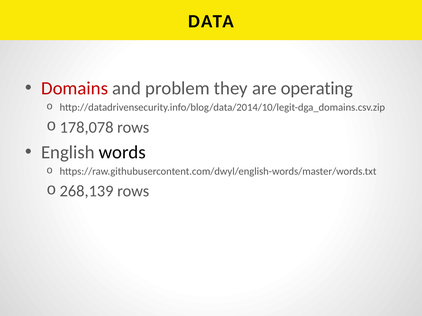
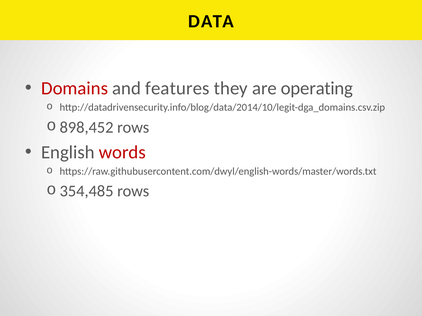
problem: problem -> features (177, 89)
178,078: 178,078 -> 898,452 (87, 128)
words colour: black -> red (122, 153)
268,139: 268,139 -> 354,485 (87, 192)
